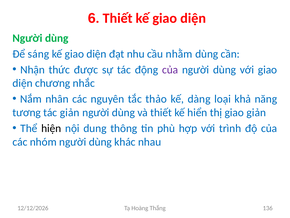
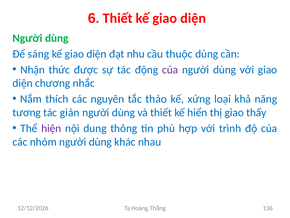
nhằm: nhằm -> thuộc (179, 54)
nhân: nhân -> thích (57, 99)
dàng: dàng -> xứng (199, 99)
giao giản: giản -> thấy (256, 112)
hiện colour: black -> purple (51, 128)
